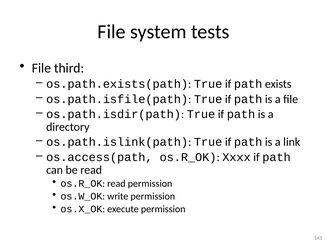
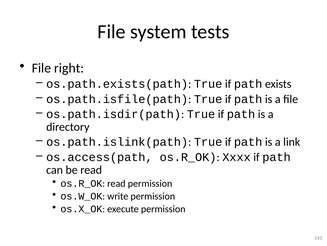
third: third -> right (69, 68)
